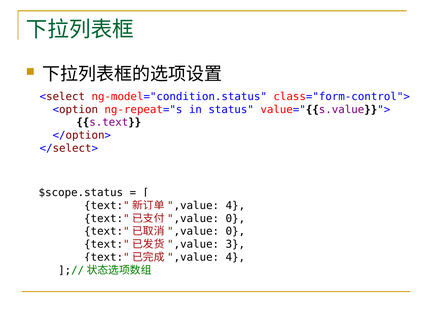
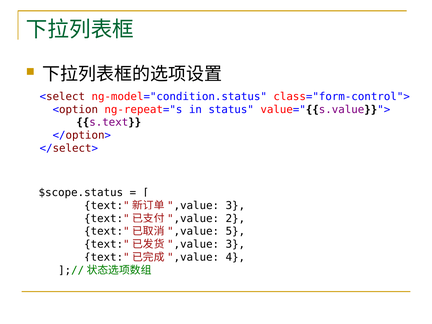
4: 4 -> 3 (235, 205)
0: 0 -> 2 (235, 218)
0: 0 -> 5 (235, 231)
